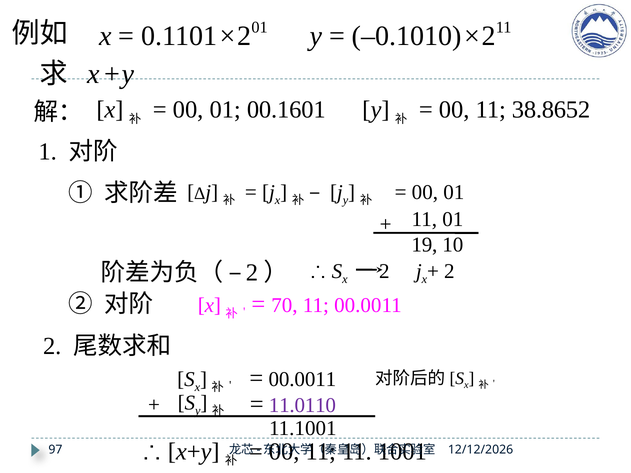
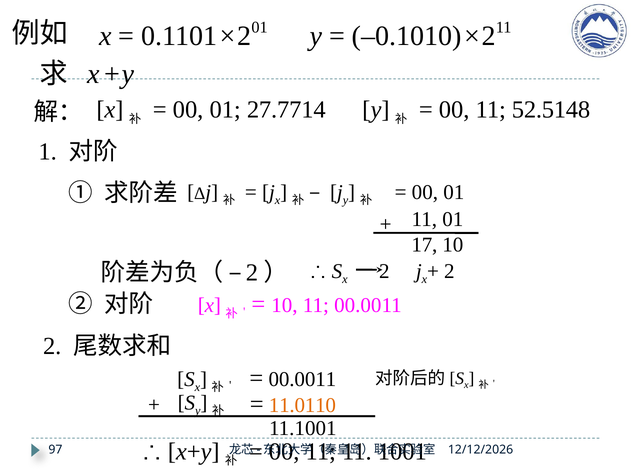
00.1601: 00.1601 -> 27.7714 (286, 110)
38.8652: 38.8652 -> 52.5148 (551, 110)
19: 19 -> 17 (424, 245)
70: 70 -> 10 (284, 306)
11.0110 colour: purple -> orange (302, 406)
